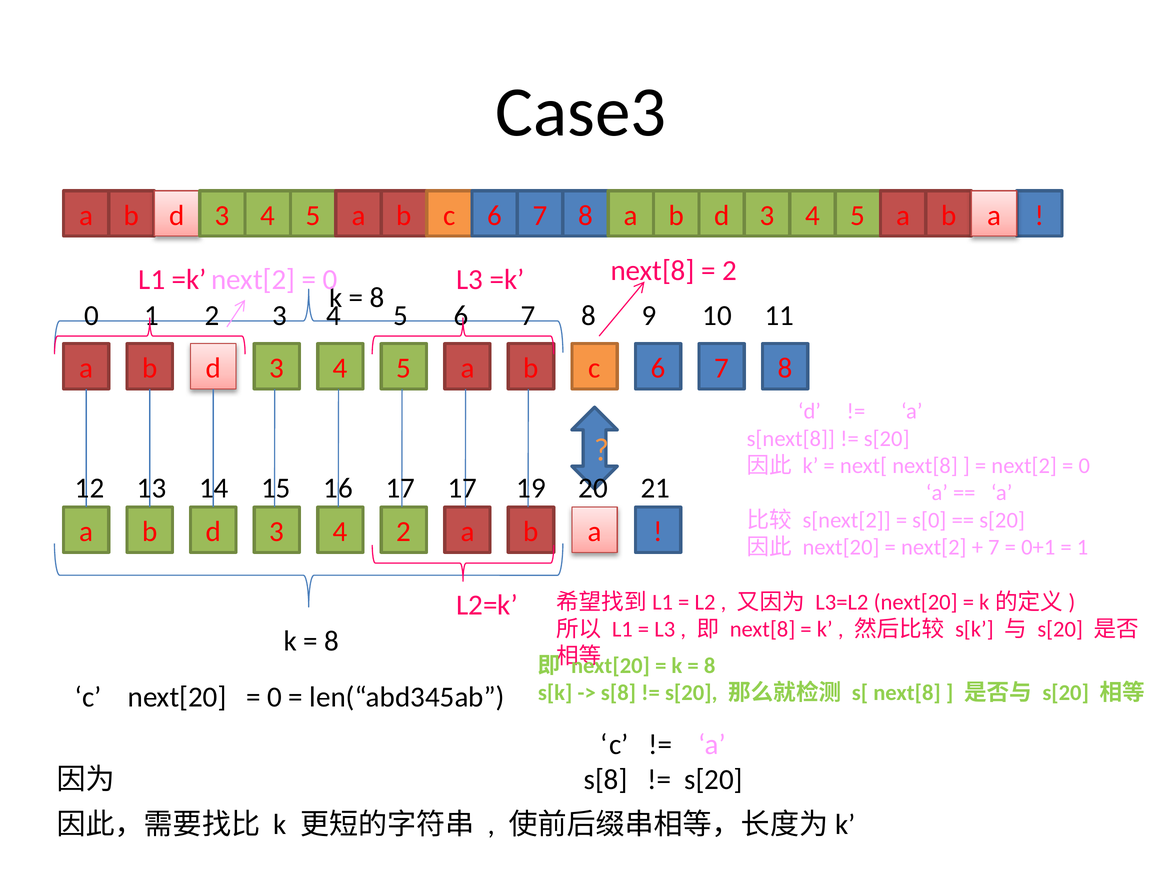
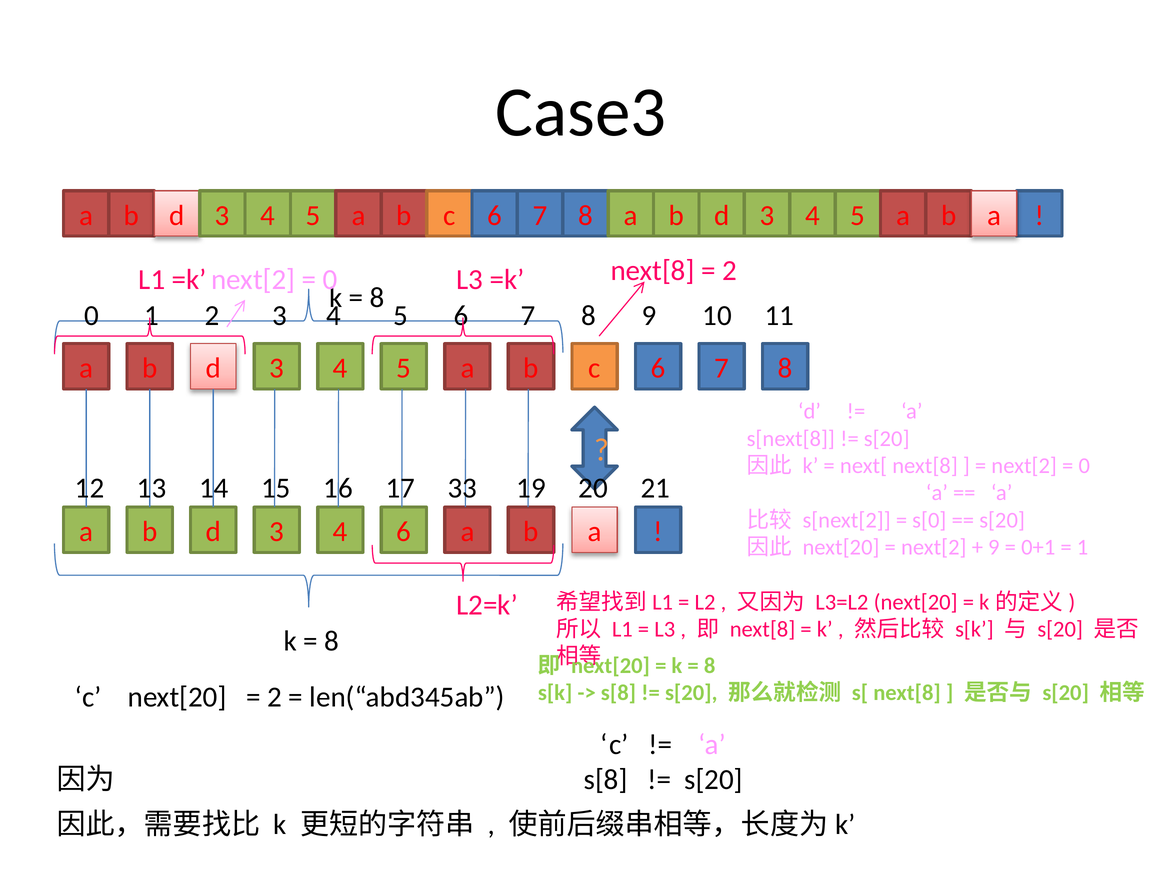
17 17: 17 -> 33 (462, 488)
4 2: 2 -> 6 (404, 532)
7: 7 -> 9 (994, 547)
0: 0 -> 2 (274, 697)
